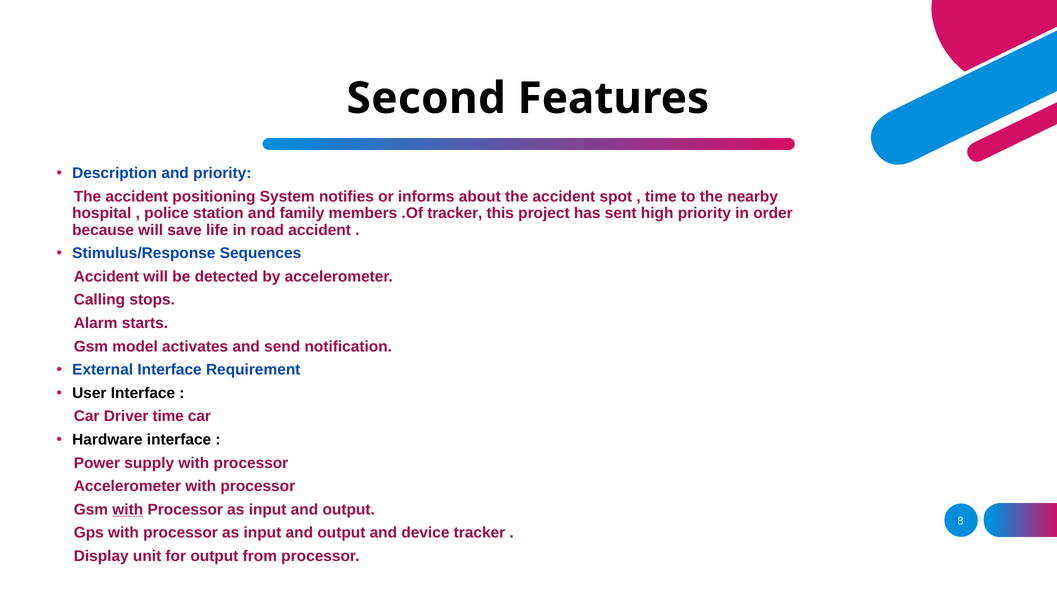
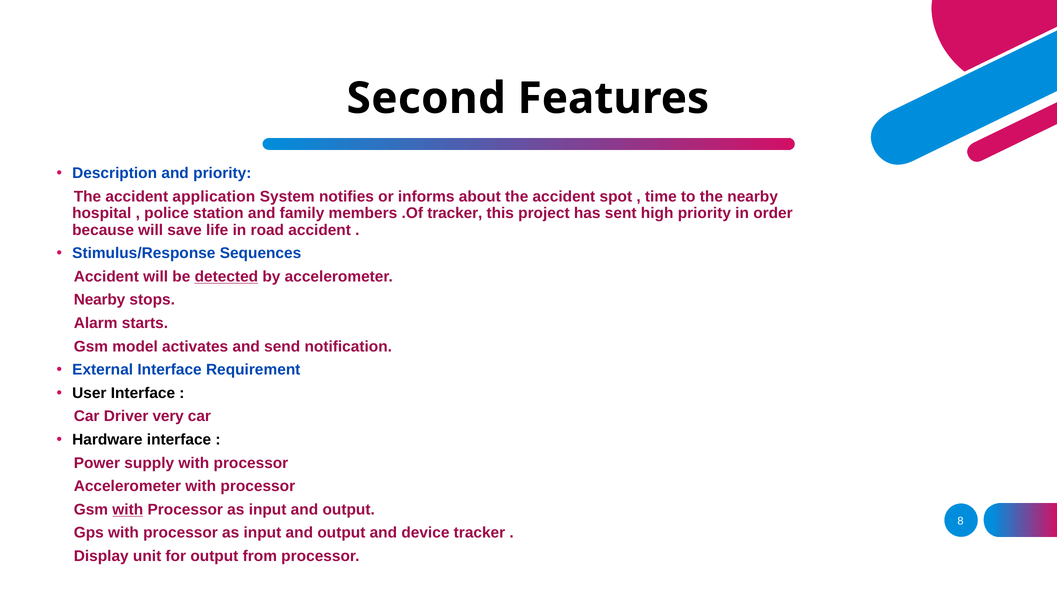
positioning: positioning -> application (214, 196)
detected underline: none -> present (226, 276)
Calling: Calling -> Nearby (100, 300)
Driver time: time -> very (168, 416)
